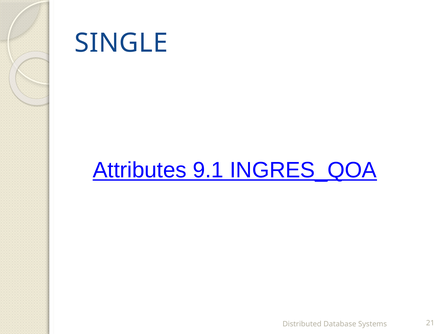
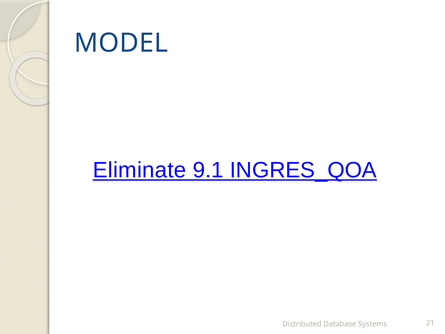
SINGLE: SINGLE -> MODEL (121, 43)
Attributes: Attributes -> Eliminate (140, 170)
